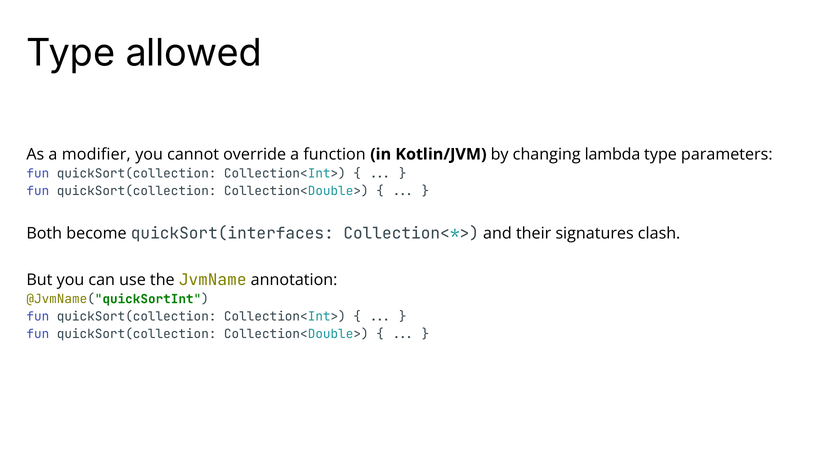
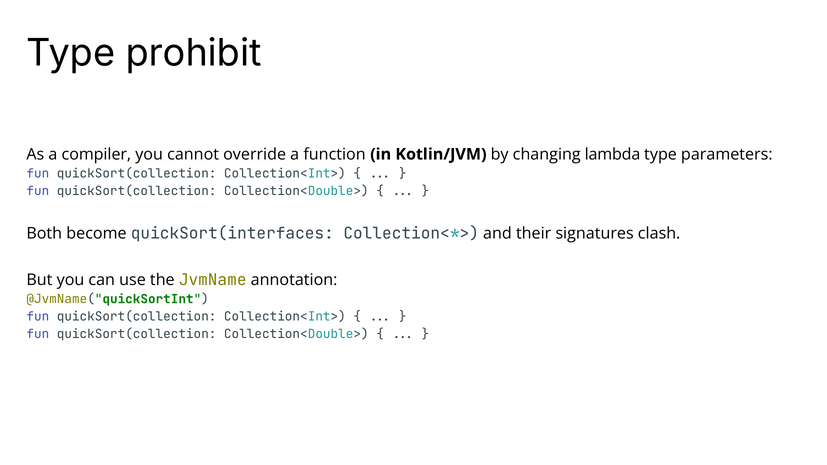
allowed: allowed -> prohibit (194, 53)
modifier: modifier -> compiler (96, 154)
